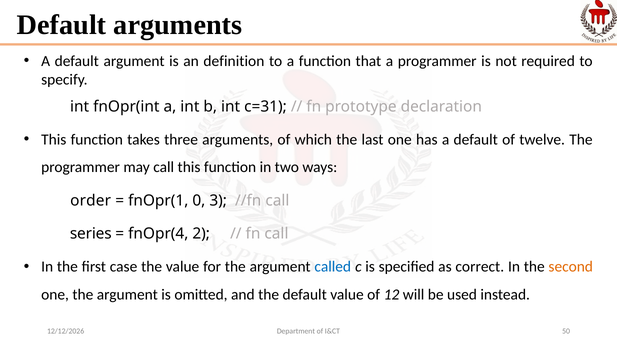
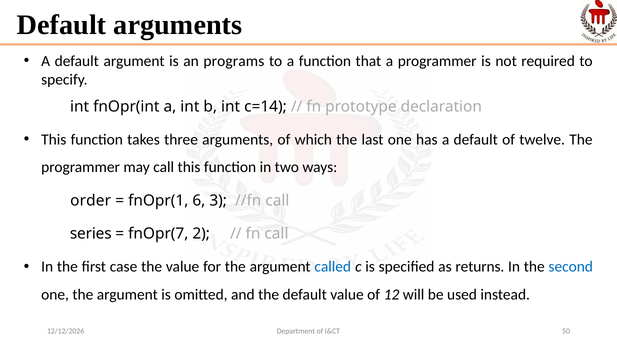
definition: definition -> programs (234, 61)
c=31: c=31 -> c=14 (265, 106)
0: 0 -> 6 (199, 201)
fnOpr(4: fnOpr(4 -> fnOpr(7 (158, 234)
correct: correct -> returns (480, 267)
second colour: orange -> blue (571, 267)
